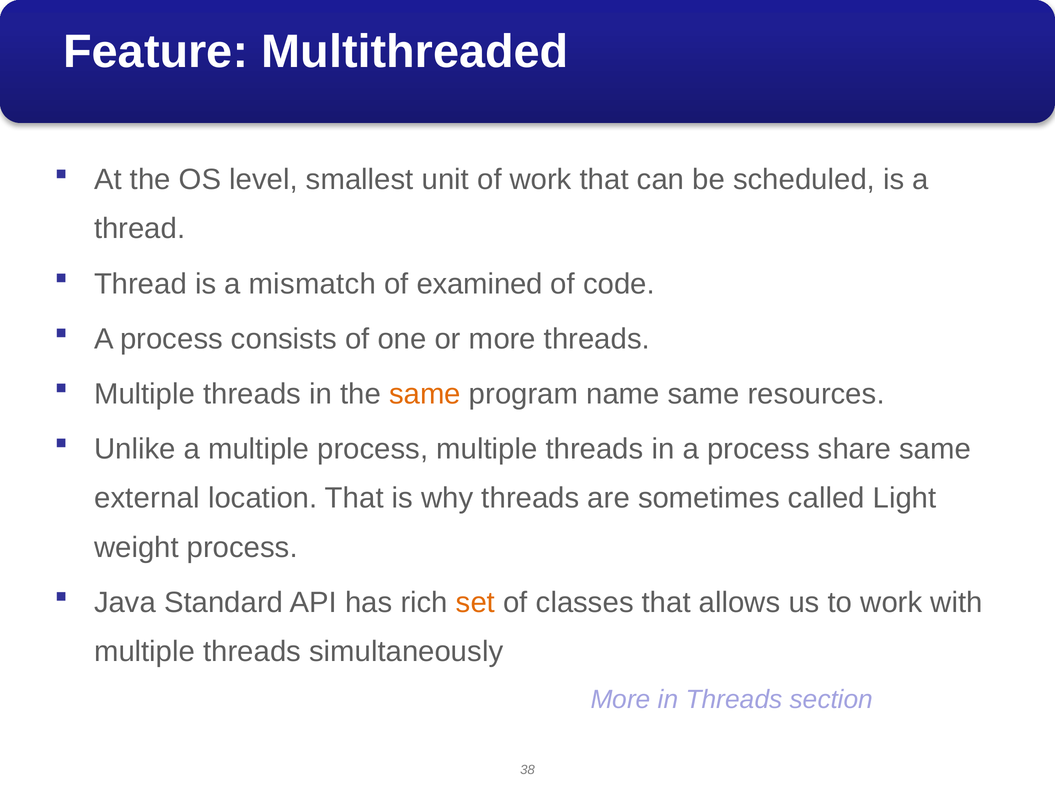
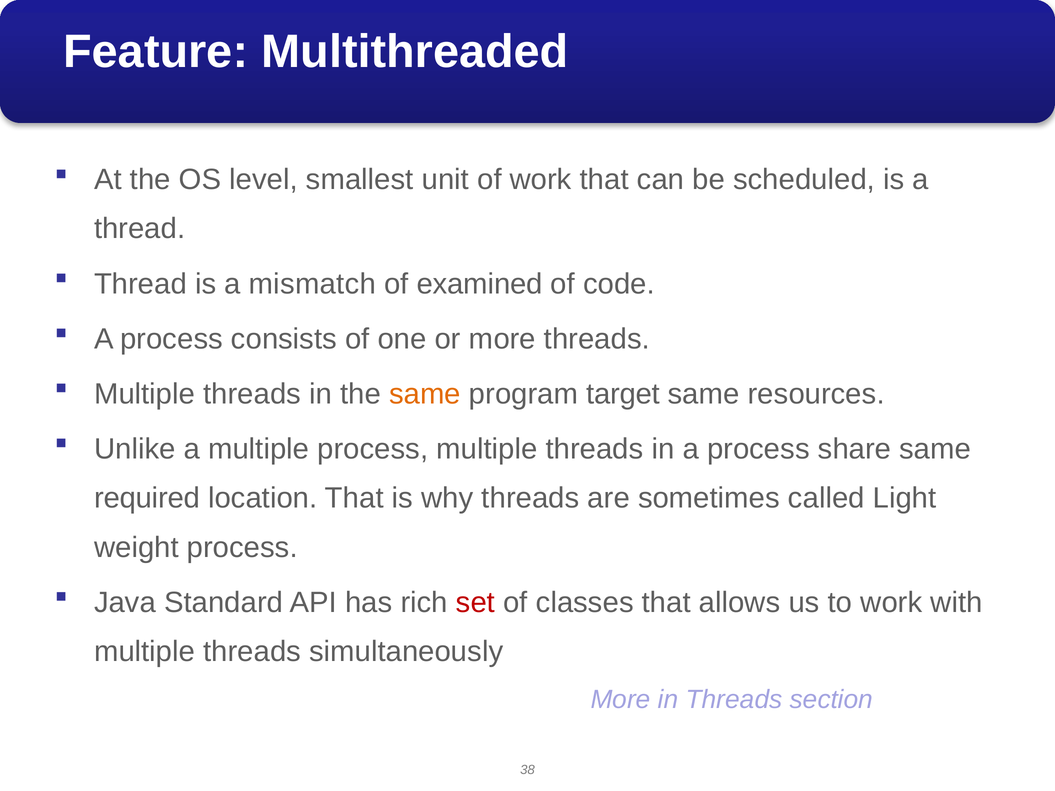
name: name -> target (623, 394)
external: external -> required (147, 498)
set colour: orange -> red (475, 603)
